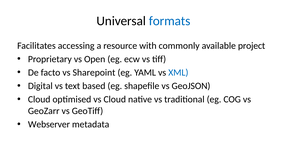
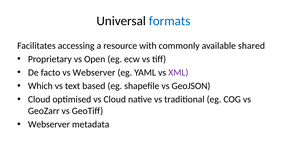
project: project -> shared (251, 46)
vs Sharepoint: Sharepoint -> Webserver (94, 72)
XML colour: blue -> purple (178, 72)
Digital: Digital -> Which (40, 86)
